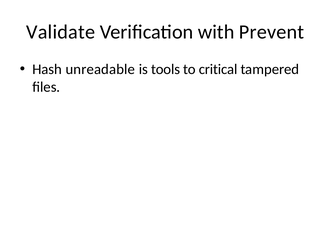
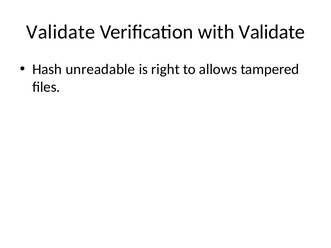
with Prevent: Prevent -> Validate (272, 32)
tools: tools -> right (165, 69)
critical: critical -> allows (218, 69)
